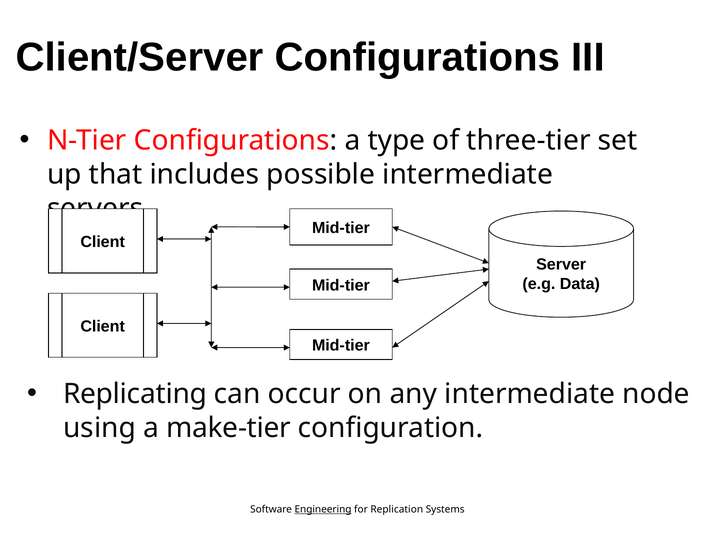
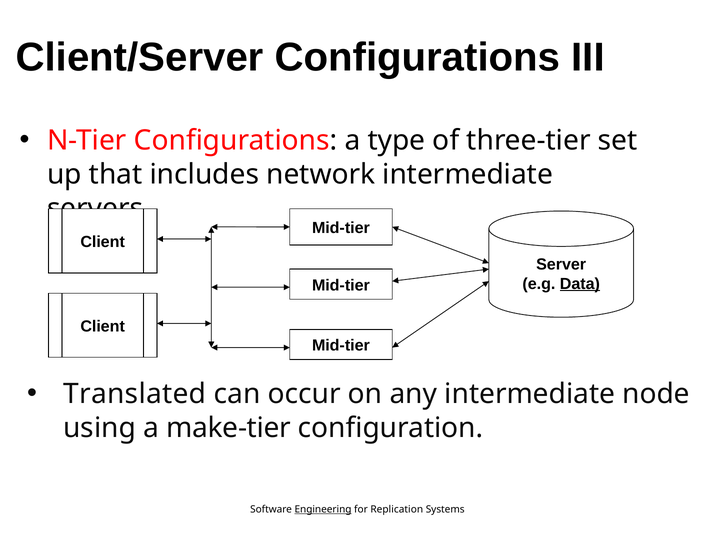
possible: possible -> network (321, 175)
Data underline: none -> present (580, 284)
Replicating: Replicating -> Translated (135, 394)
